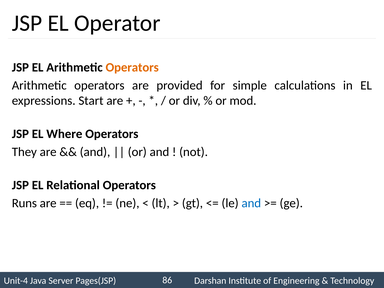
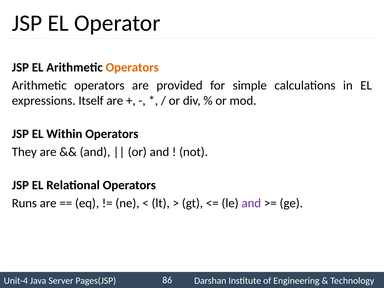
Start: Start -> Itself (91, 101)
Where: Where -> Within (64, 134)
and colour: blue -> purple (251, 203)
